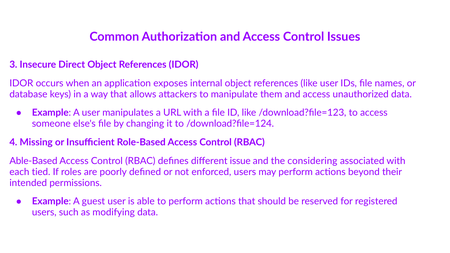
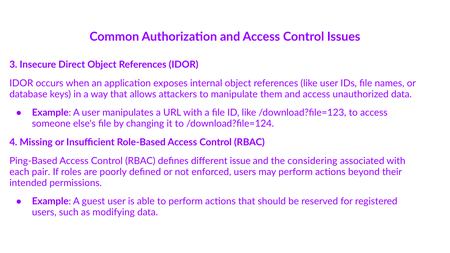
Able-Based: Able-Based -> Ping-Based (33, 161)
tied: tied -> pair (41, 172)
